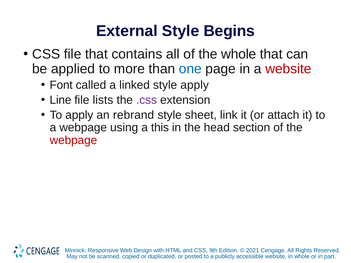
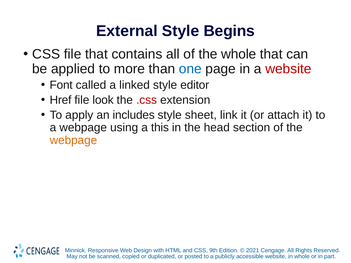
style apply: apply -> editor (195, 85)
Line: Line -> Href (61, 100)
lists: lists -> look (103, 100)
.css colour: purple -> red (147, 100)
rebrand: rebrand -> includes (134, 115)
webpage colour: red -> orange (73, 140)
